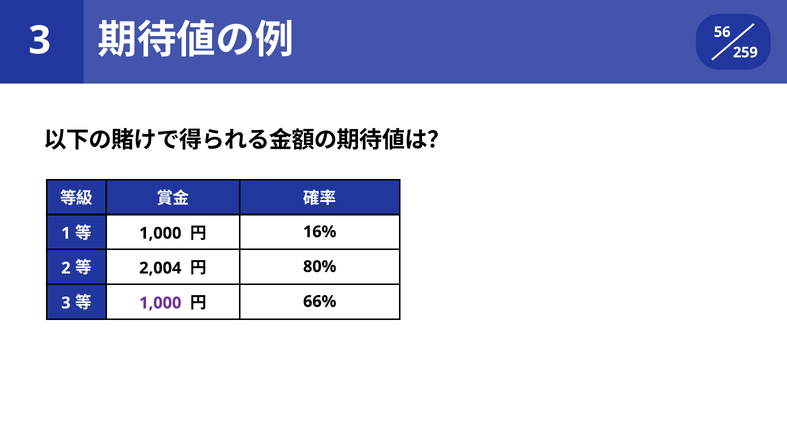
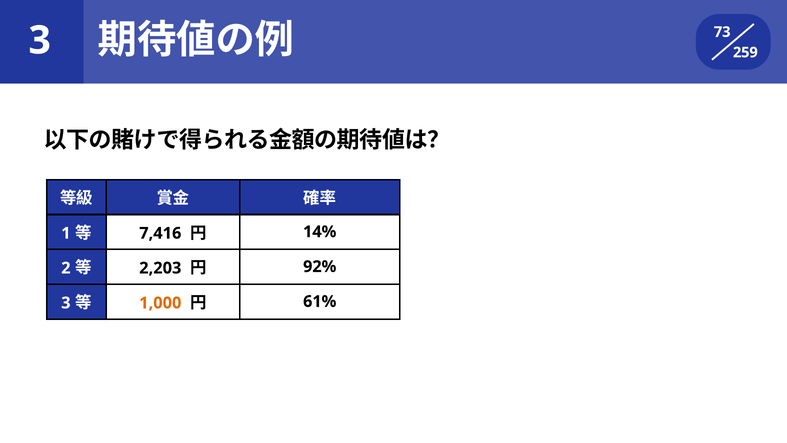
56: 56 -> 73 (722, 32)
1,000: 1,000 -> 7,416 (160, 233)
16%: 16% -> 14% (320, 232)
2,004: 2,004 -> 2,203 (160, 268)
80%: 80% -> 92% (320, 266)
1,000 colour: purple -> orange (160, 303)
66%: 66% -> 61% (320, 301)
